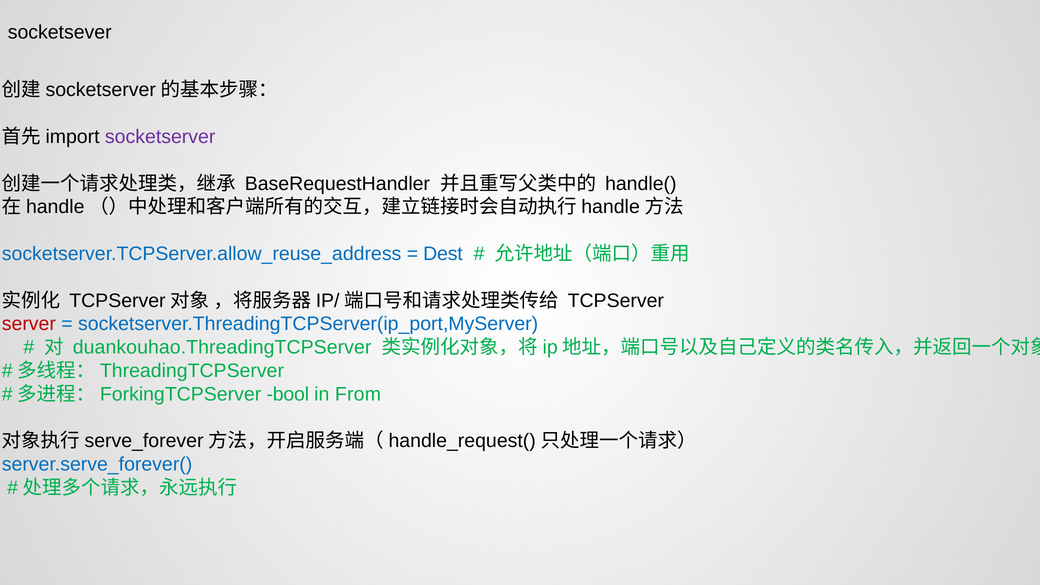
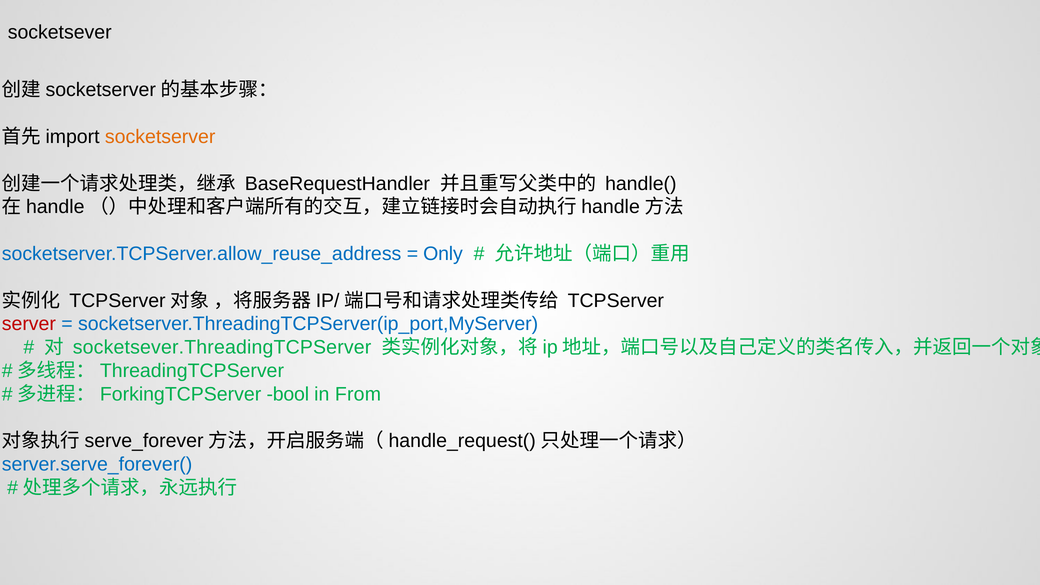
socketserver colour: purple -> orange (160, 137)
Dest: Dest -> Only (443, 254)
duankouhao.ThreadingTCPServer: duankouhao.ThreadingTCPServer -> socketsever.ThreadingTCPServer (222, 347)
